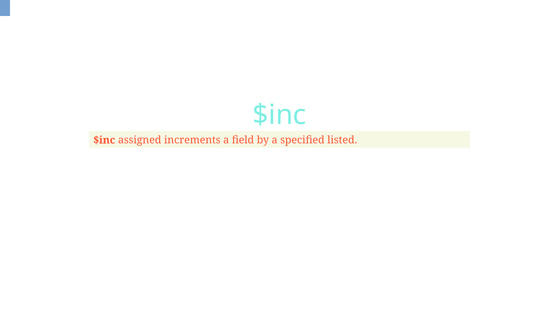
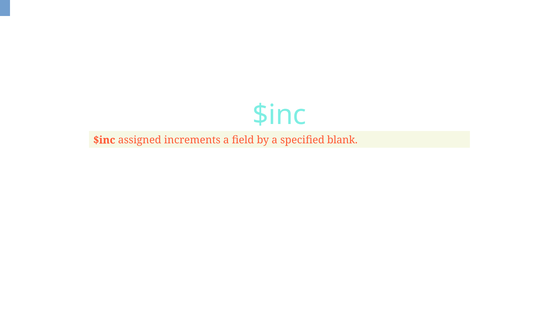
listed: listed -> blank (342, 140)
